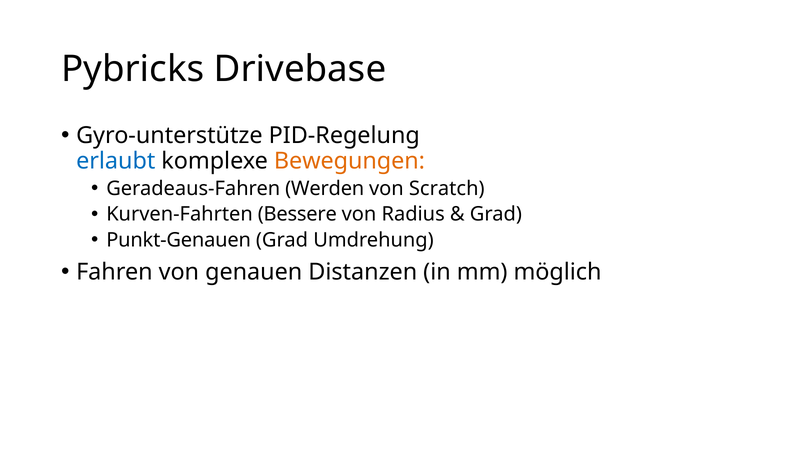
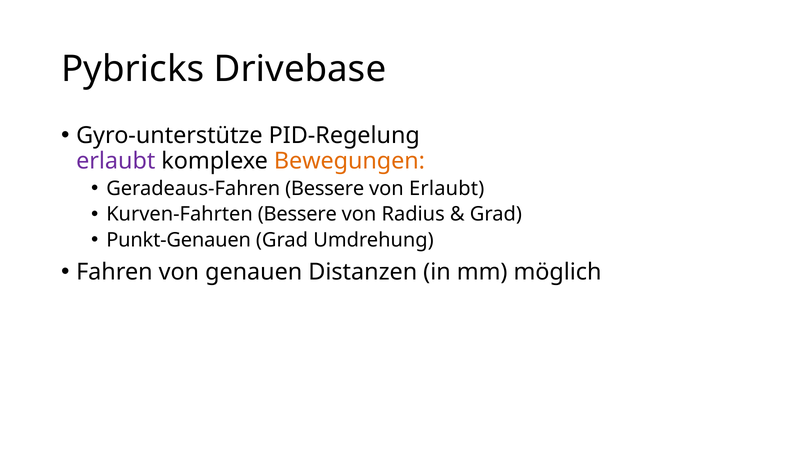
erlaubt colour: blue -> purple (116, 161)
Geradeaus-Fahren Werden: Werden -> Bessere (325, 189)
von Scratch: Scratch -> Erlaubt (447, 189)
